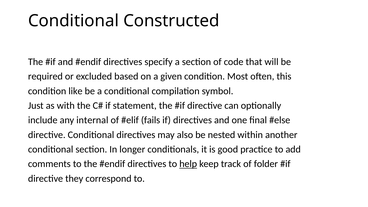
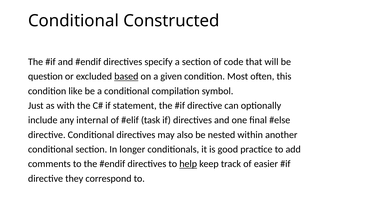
required: required -> question (45, 76)
based underline: none -> present (126, 76)
fails: fails -> task (151, 120)
folder: folder -> easier (266, 164)
